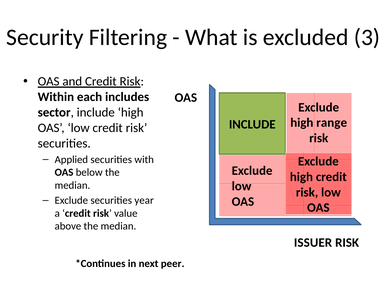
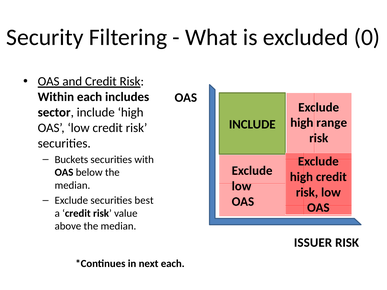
3: 3 -> 0 (367, 37)
Applied: Applied -> Buckets (71, 160)
year: year -> best (144, 201)
next peer: peer -> each (173, 264)
